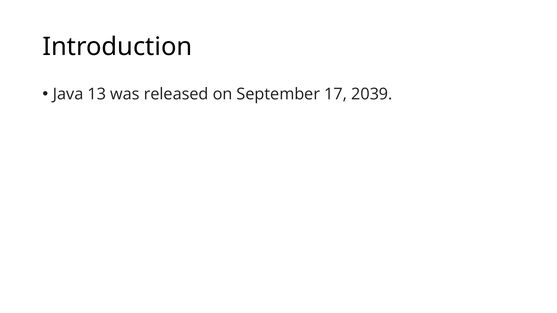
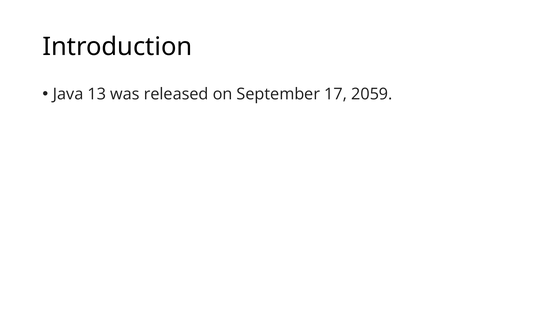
2039: 2039 -> 2059 (372, 94)
